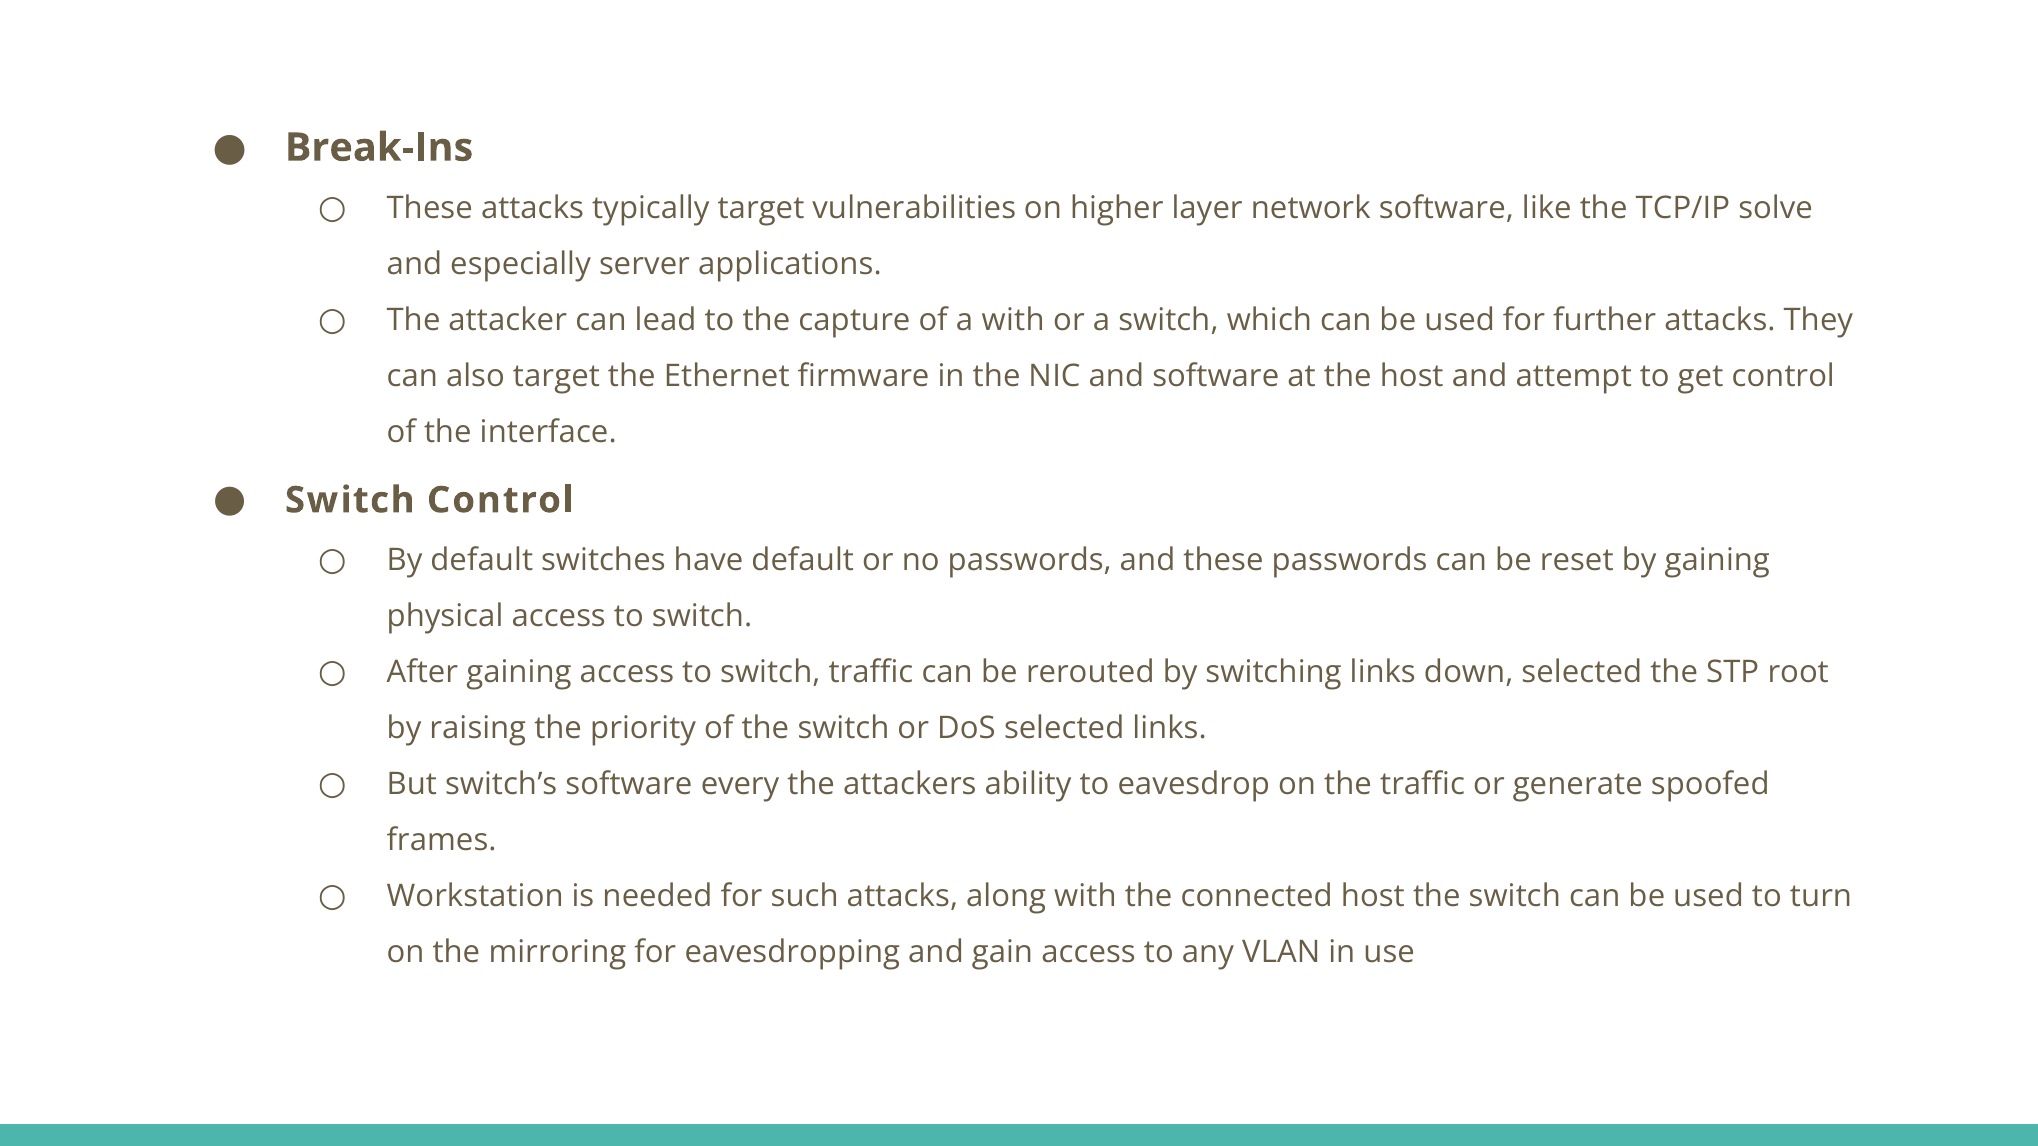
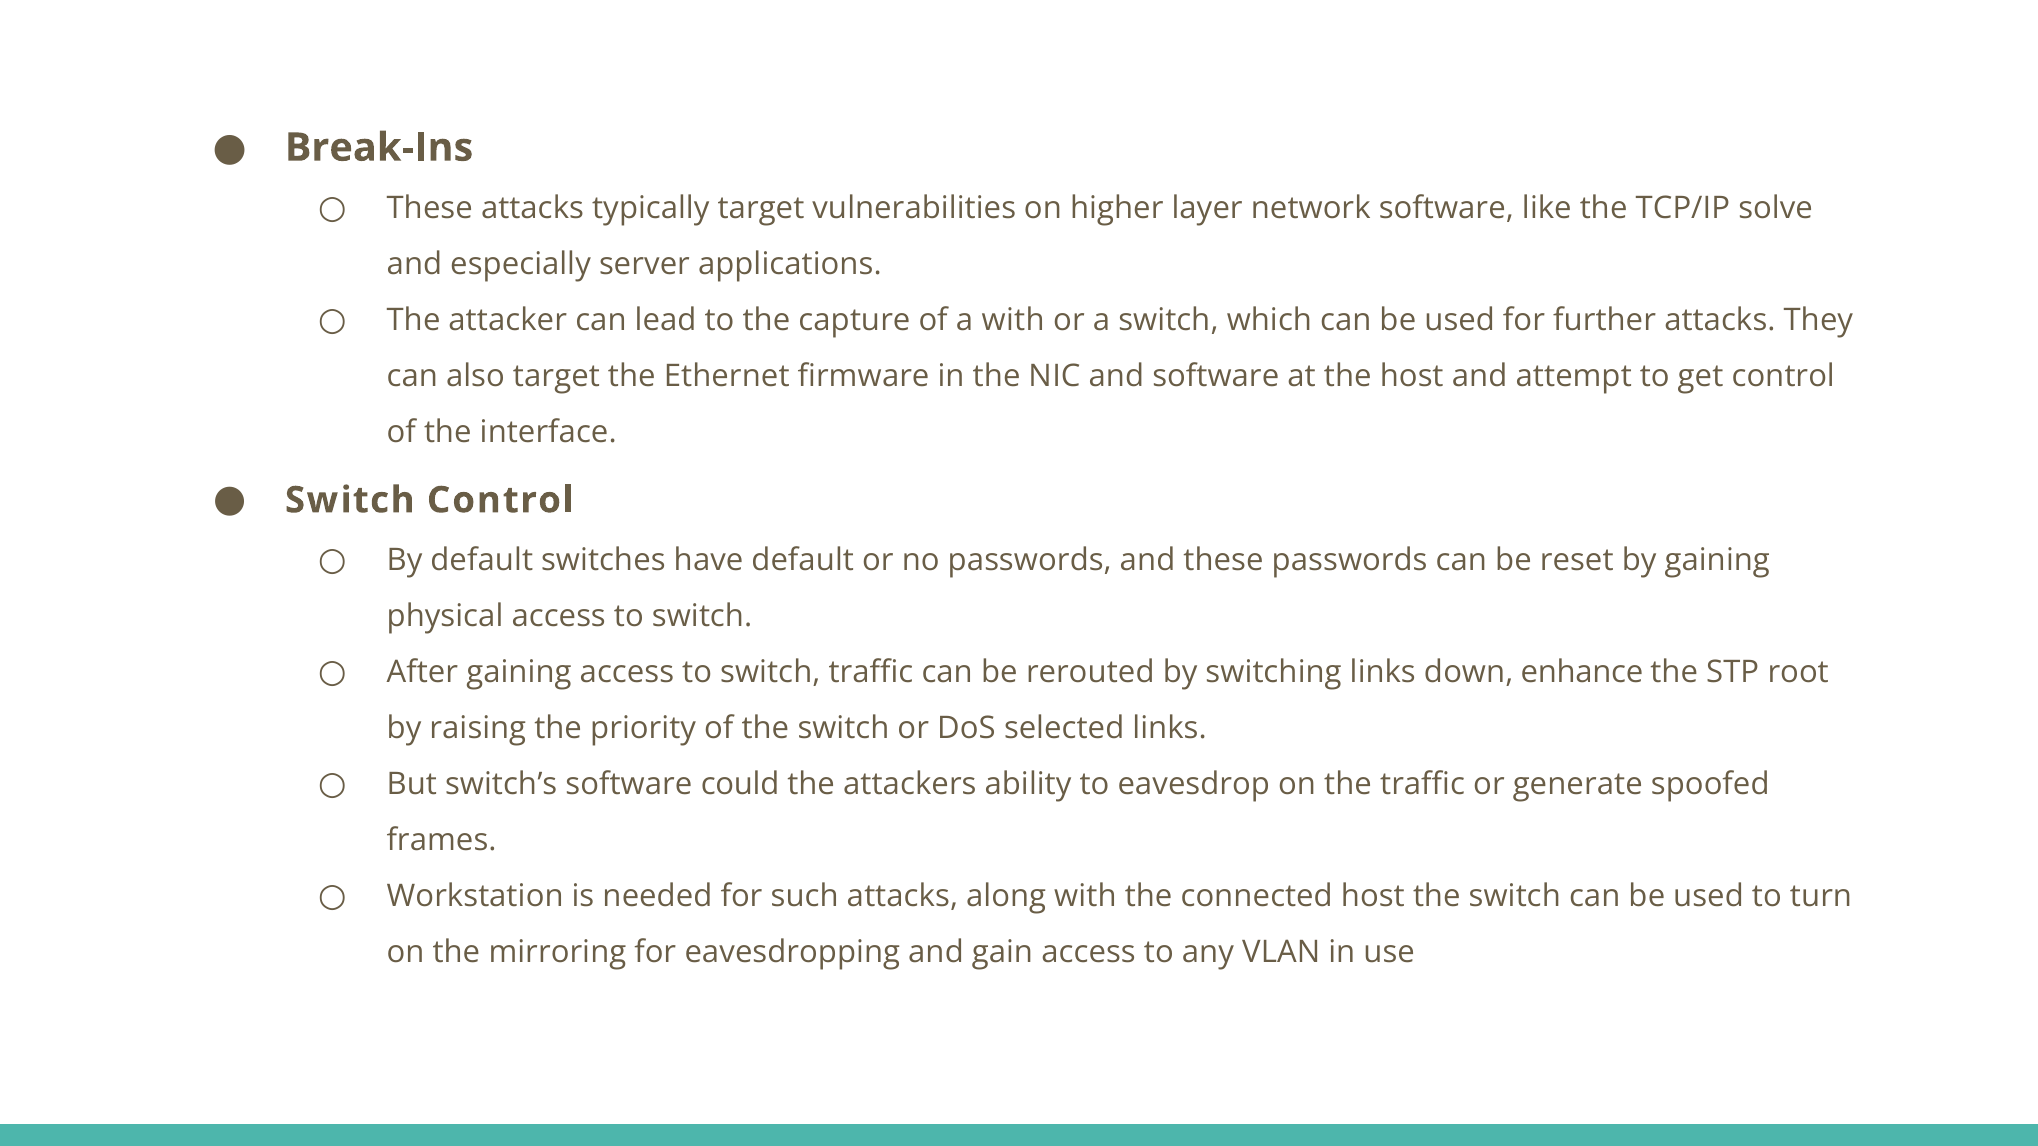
down selected: selected -> enhance (1582, 672)
every: every -> could (740, 784)
